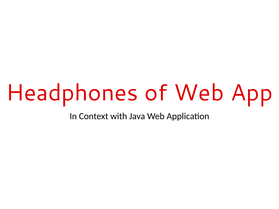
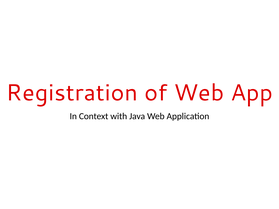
Headphones: Headphones -> Registration (72, 93)
